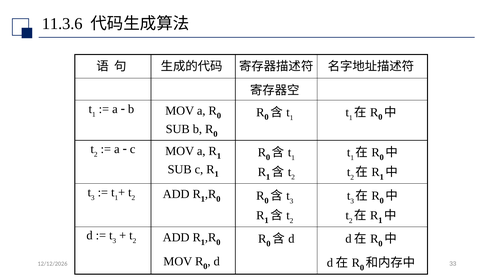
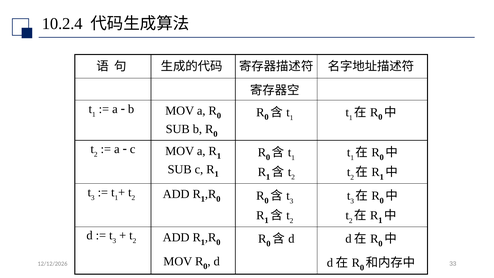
11.3.6: 11.3.6 -> 10.2.4 (62, 24)
